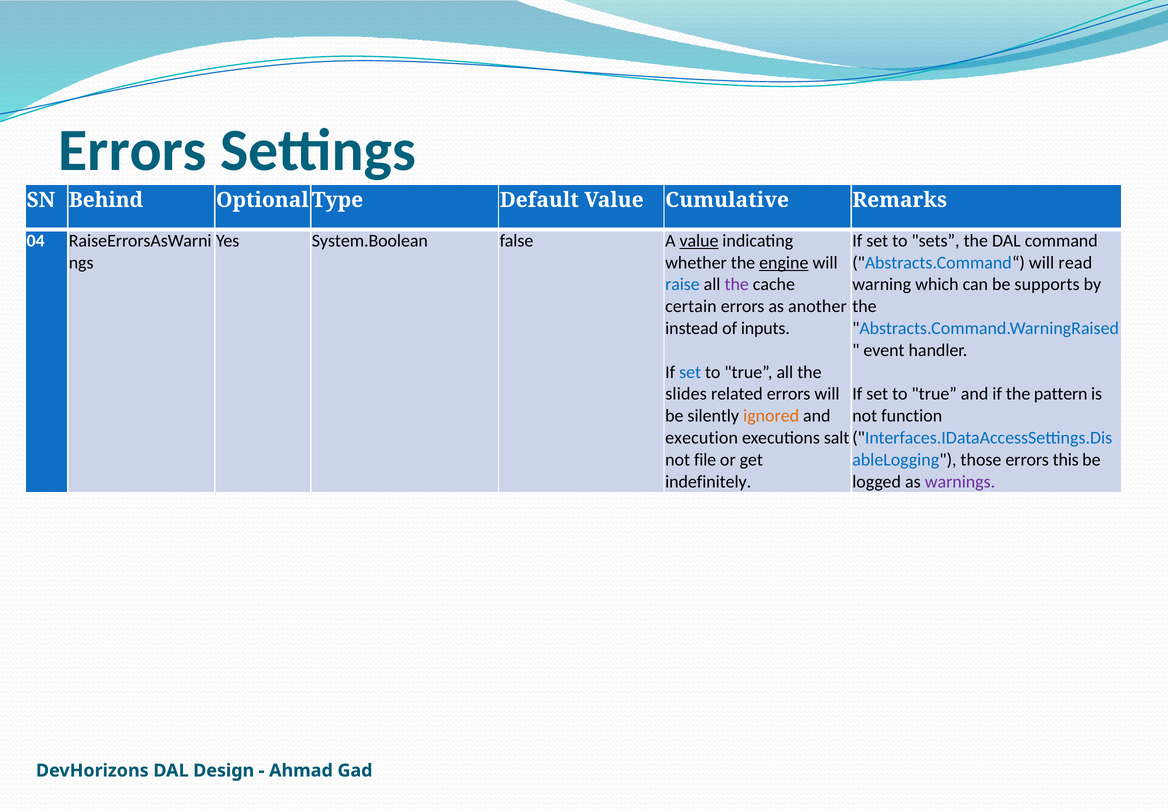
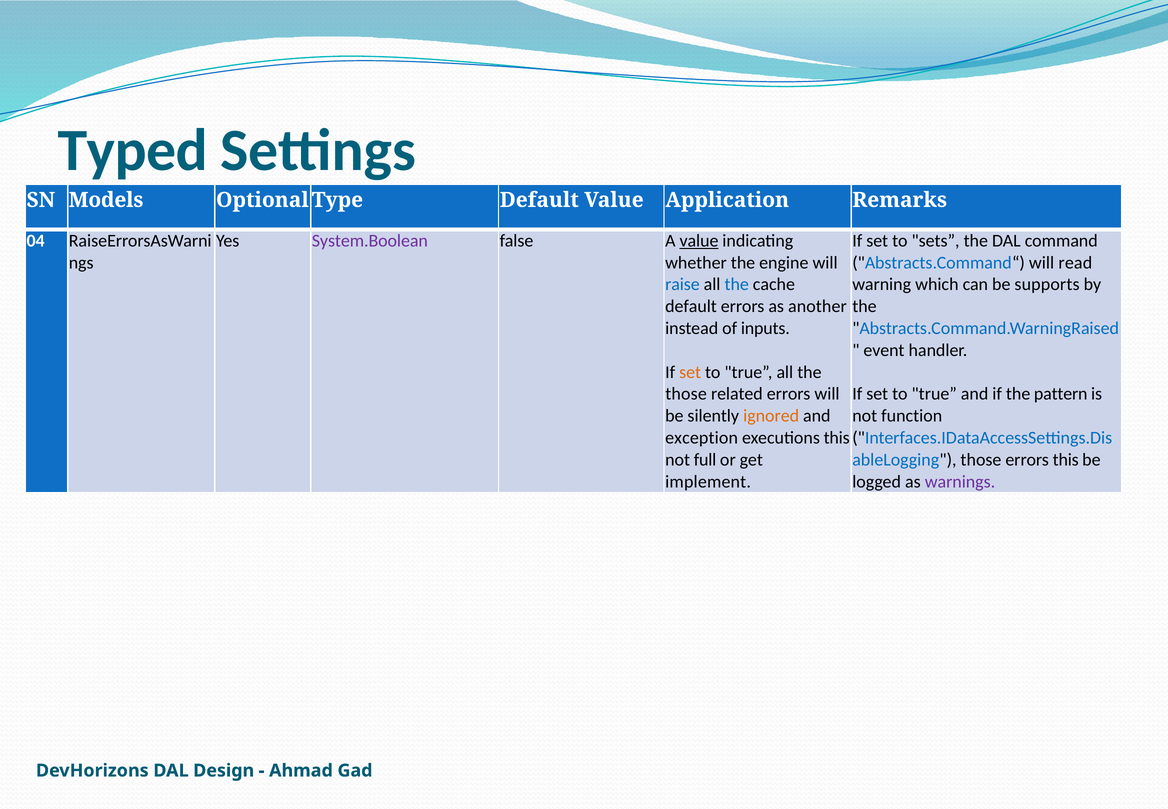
Errors: Errors -> Typed (133, 150)
Behind: Behind -> Models (106, 200)
Cumulative: Cumulative -> Application (727, 200)
System.Boolean colour: black -> purple (370, 241)
engine underline: present -> none (784, 262)
the colour: purple -> blue (737, 284)
certain: certain -> default (691, 306)
set colour: blue -> orange (690, 372)
slides: slides -> those (686, 394)
execution: execution -> exception (702, 438)
executions salt: salt -> this (837, 438)
file: file -> full (705, 460)
indefinitely: indefinitely -> implement (708, 481)
